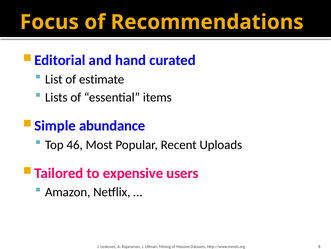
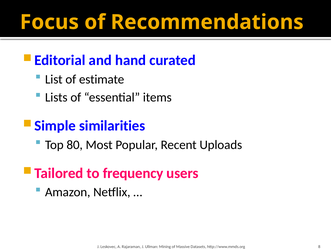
abundance: abundance -> similarities (112, 125)
46: 46 -> 80 (75, 144)
expensive: expensive -> frequency (133, 173)
